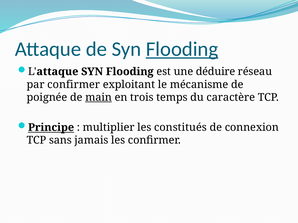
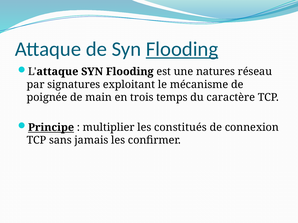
déduire: déduire -> natures (216, 72)
par confirmer: confirmer -> signatures (74, 85)
main underline: present -> none (99, 98)
